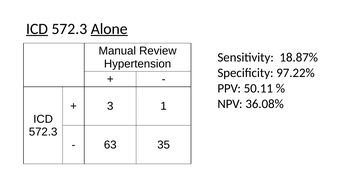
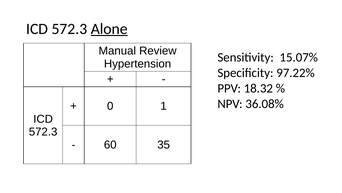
ICD underline: present -> none (37, 29)
18.87%: 18.87% -> 15.07% (299, 57)
50.11: 50.11 -> 18.32 (258, 88)
3: 3 -> 0 (110, 106)
63: 63 -> 60 (110, 144)
